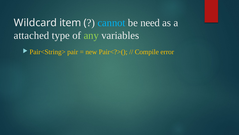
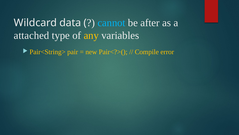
item: item -> data (70, 23)
need: need -> after (150, 23)
any colour: light green -> yellow (91, 35)
